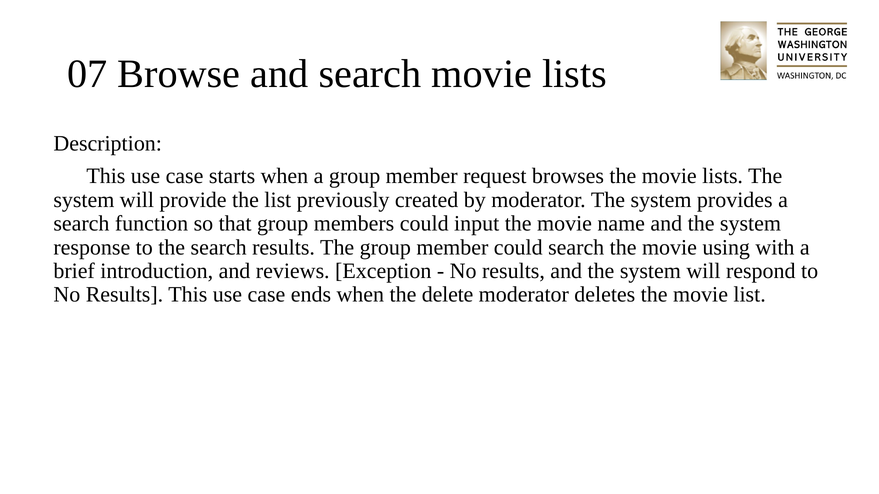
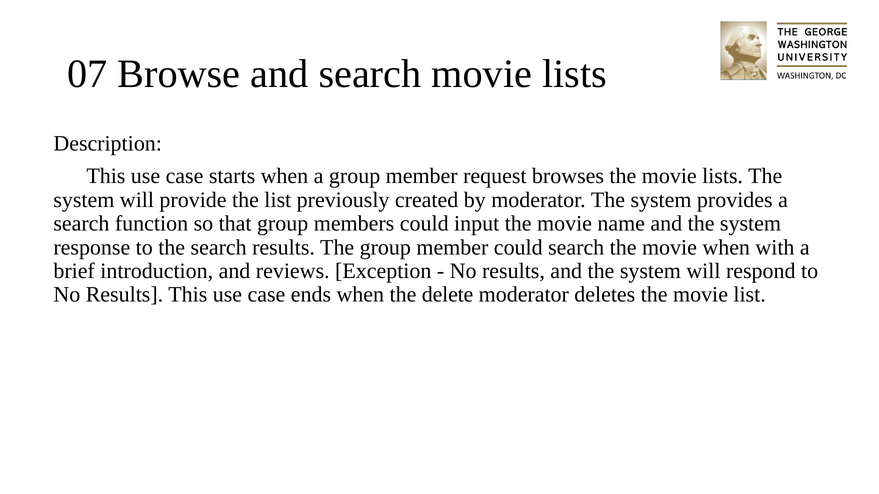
movie using: using -> when (726, 248)
